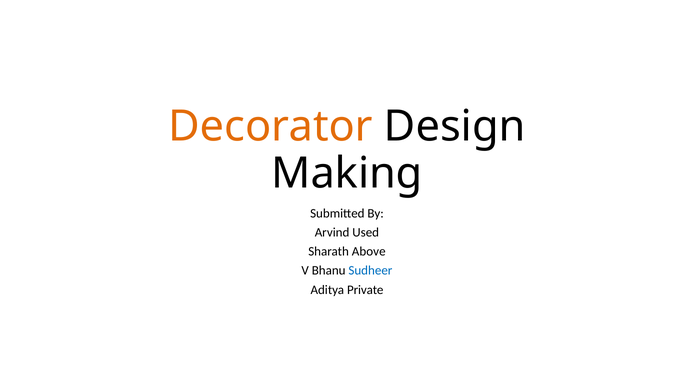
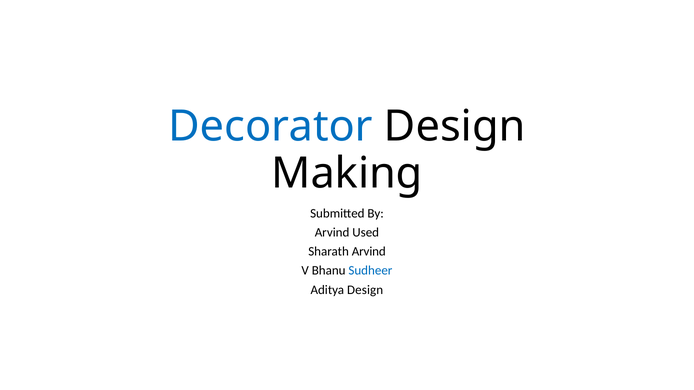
Decorator colour: orange -> blue (271, 127)
Sharath Above: Above -> Arvind (369, 252)
Aditya Private: Private -> Design (365, 290)
